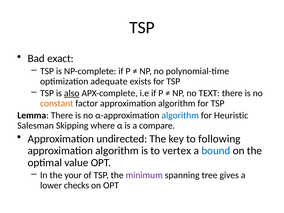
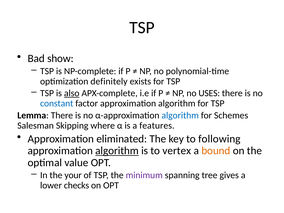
exact: exact -> show (60, 59)
adequate: adequate -> definitely (109, 81)
TEXT: TEXT -> USES (209, 93)
constant colour: orange -> blue (57, 103)
Heuristic: Heuristic -> Schemes (231, 115)
compare: compare -> features (157, 126)
undirected: undirected -> eliminated (122, 139)
algorithm underline: none -> present (117, 151)
bound colour: blue -> orange (216, 151)
